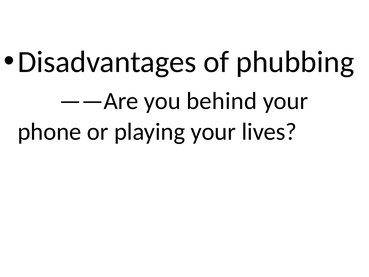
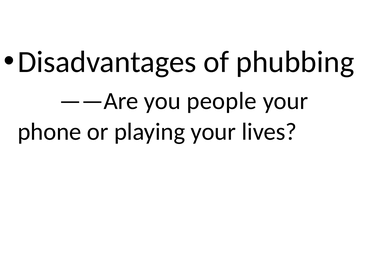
behind: behind -> people (222, 101)
